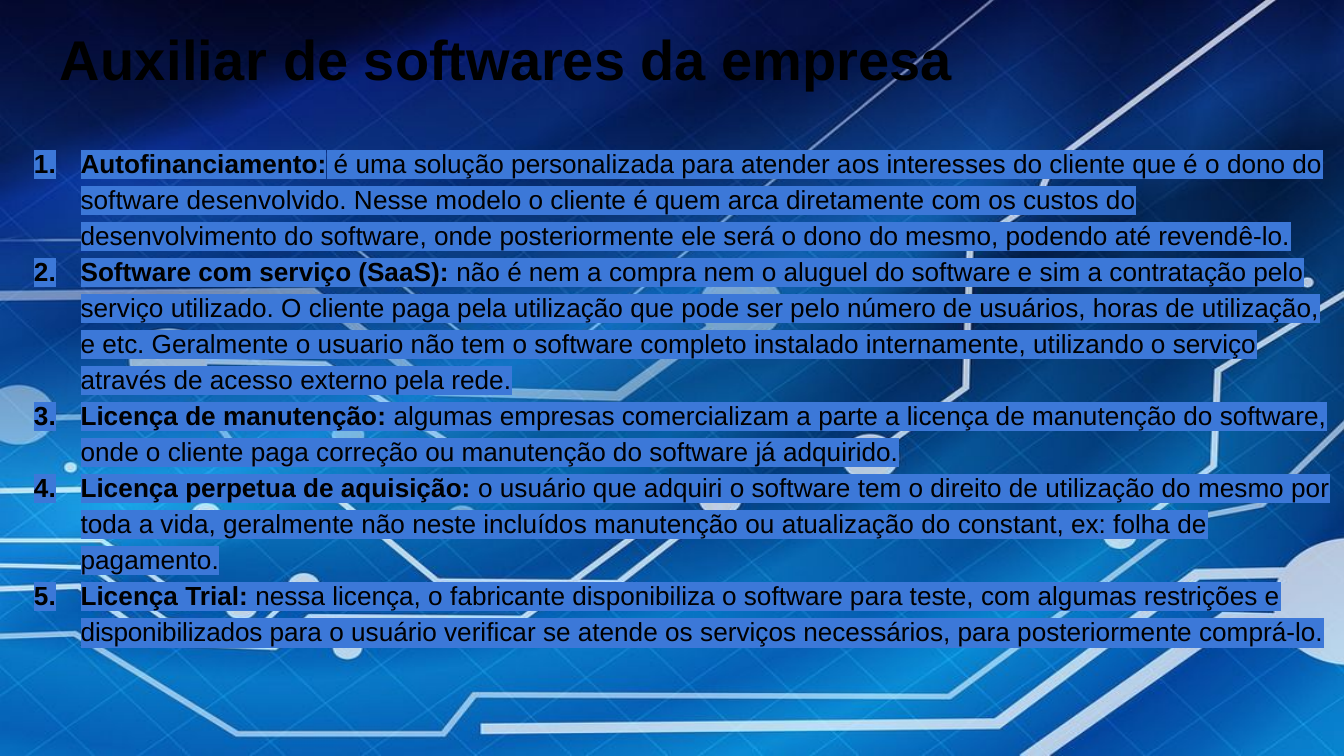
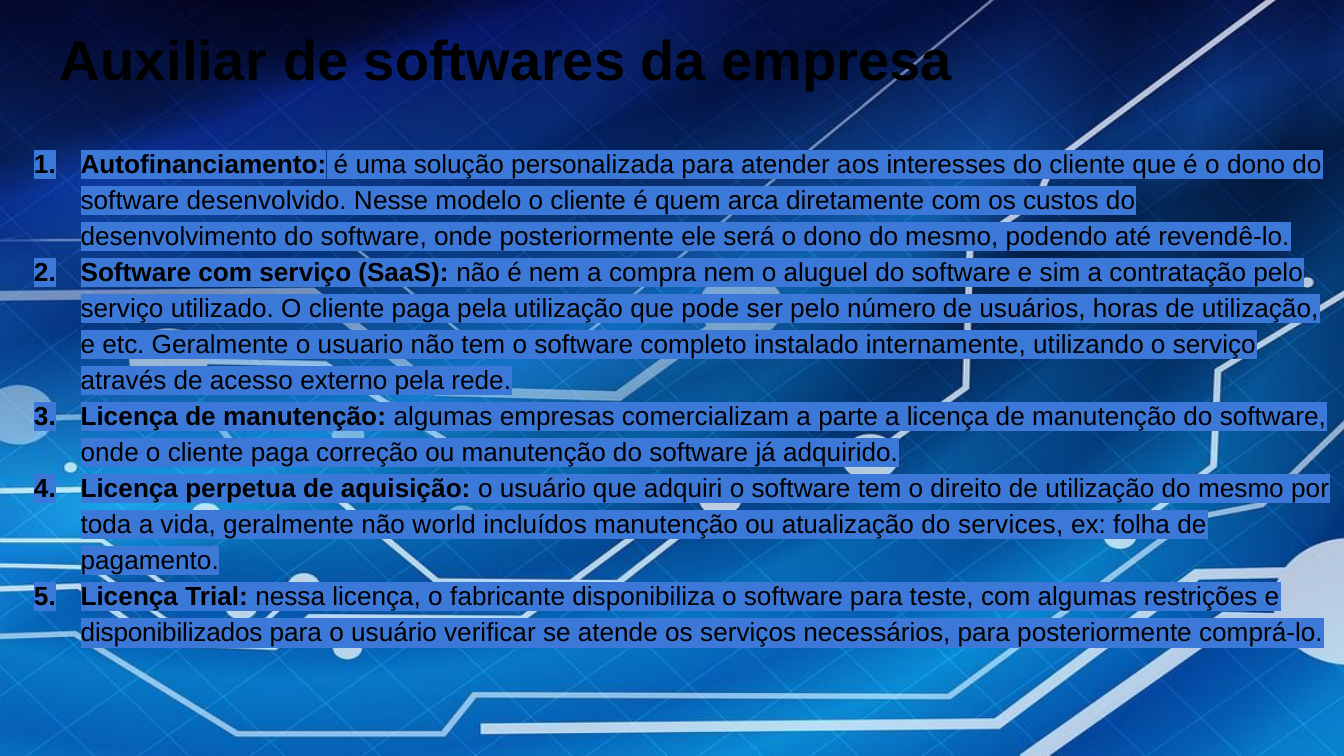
neste: neste -> world (444, 525)
constant: constant -> services (1011, 525)
